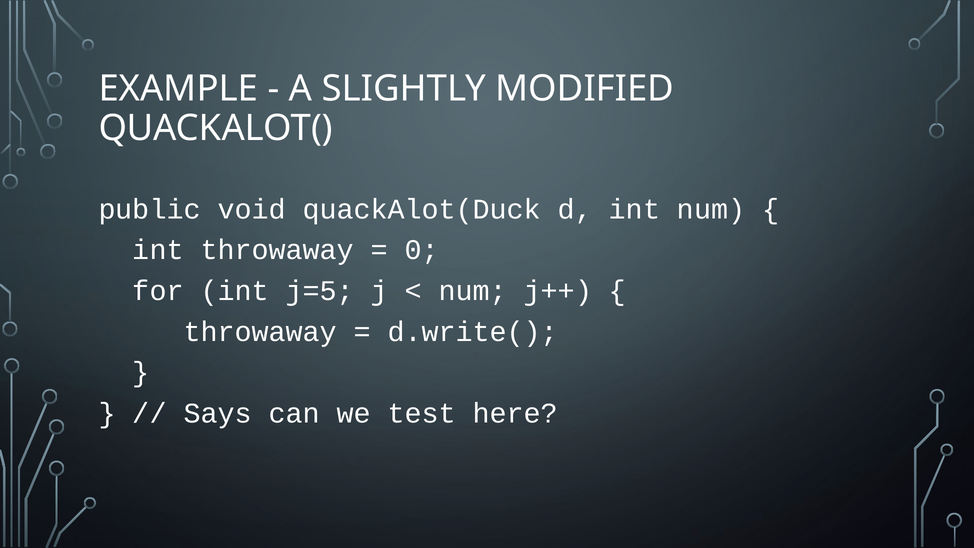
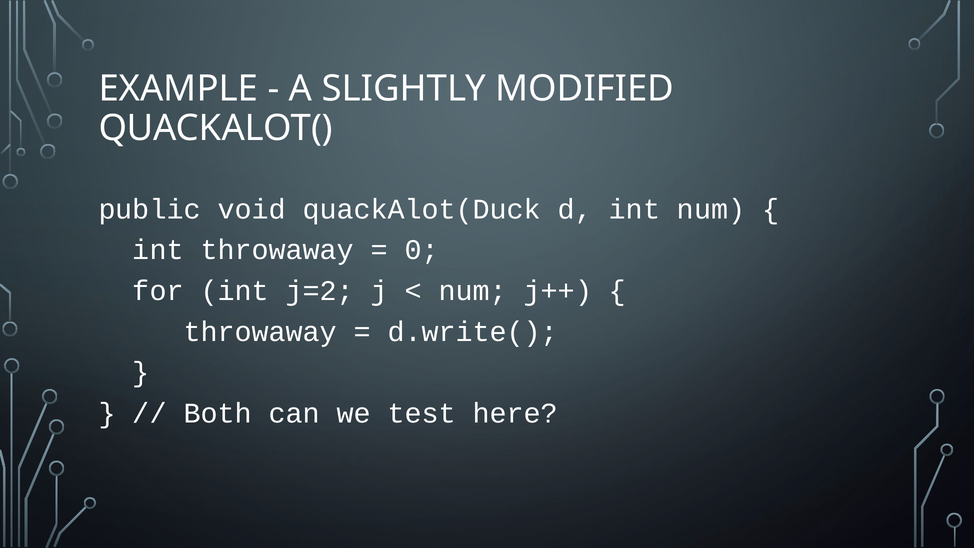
j=5: j=5 -> j=2 (320, 291)
Says: Says -> Both (218, 413)
